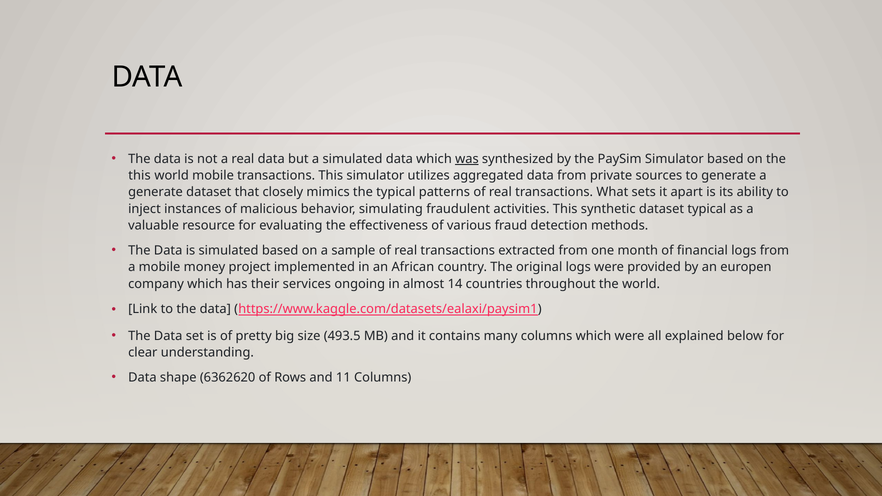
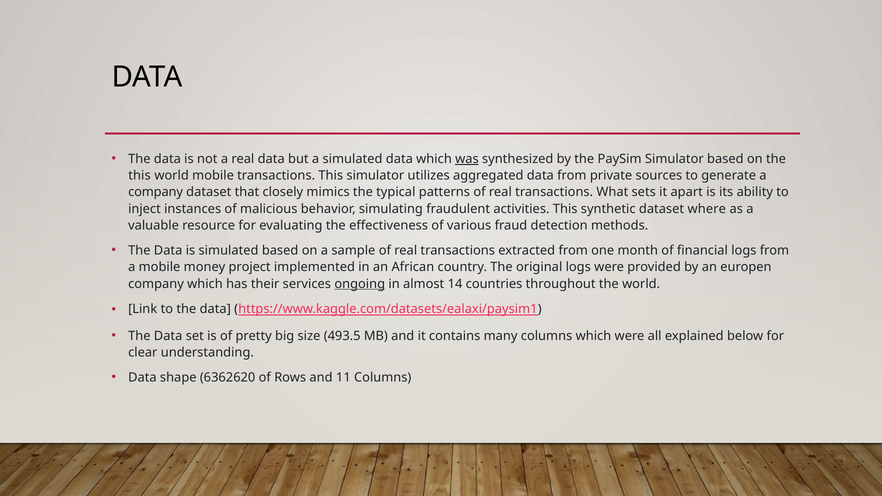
generate: generate -> company (156, 192)
dataset typical: typical -> where (707, 209)
ongoing underline: none -> present (360, 284)
